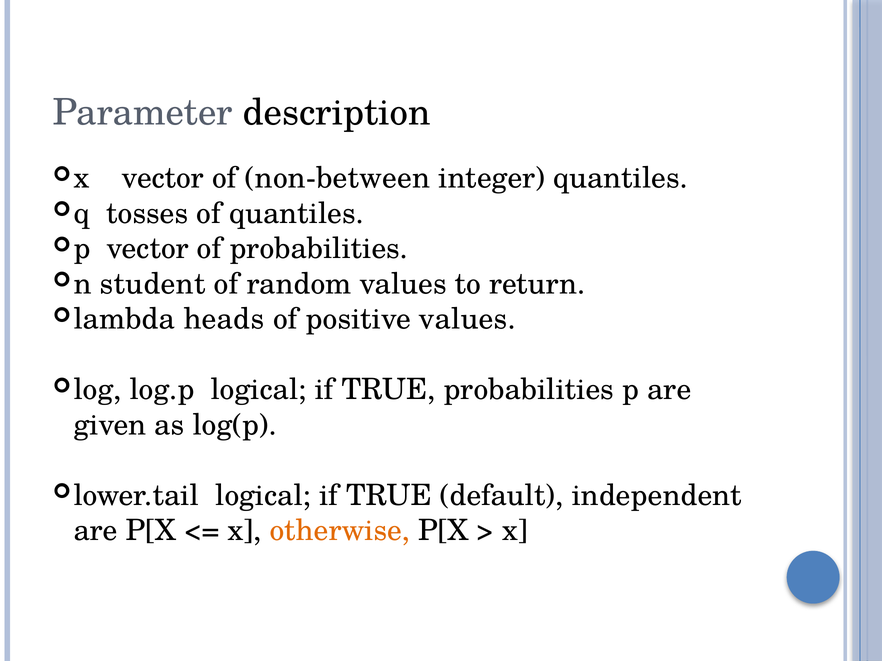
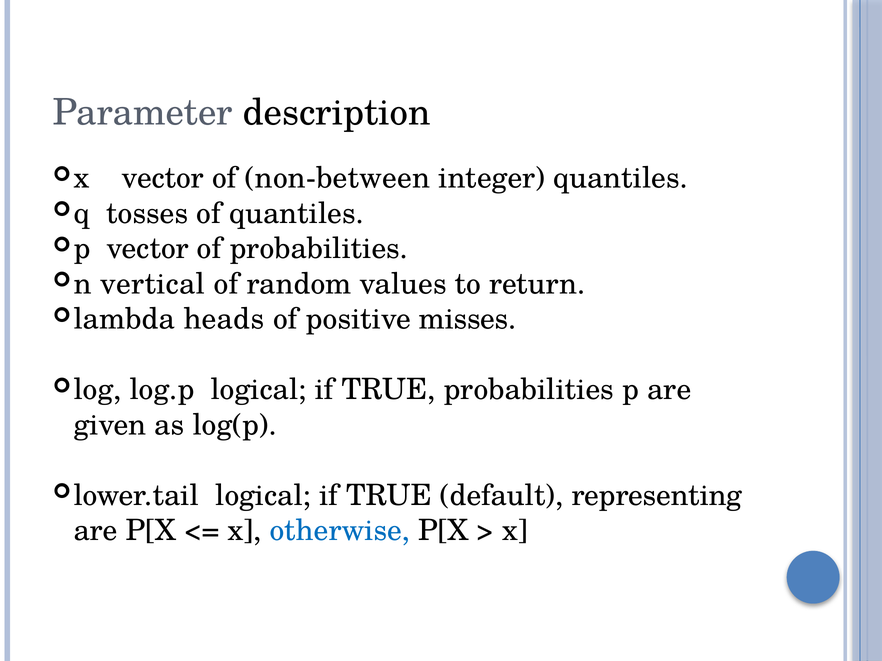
student: student -> vertical (153, 284)
positive values: values -> misses (468, 319)
independent: independent -> representing (657, 496)
otherwise colour: orange -> blue (340, 531)
